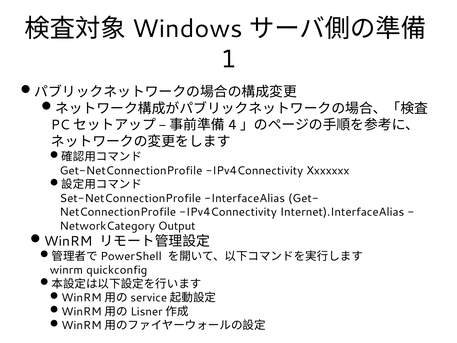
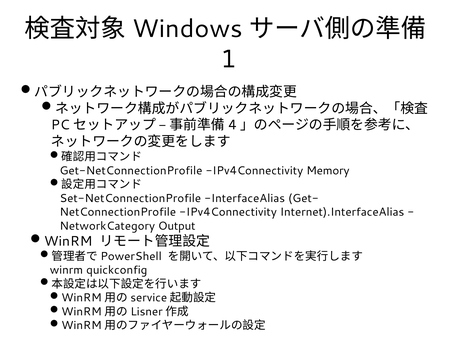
Xxxxxxx: Xxxxxxx -> Memory (328, 170)
